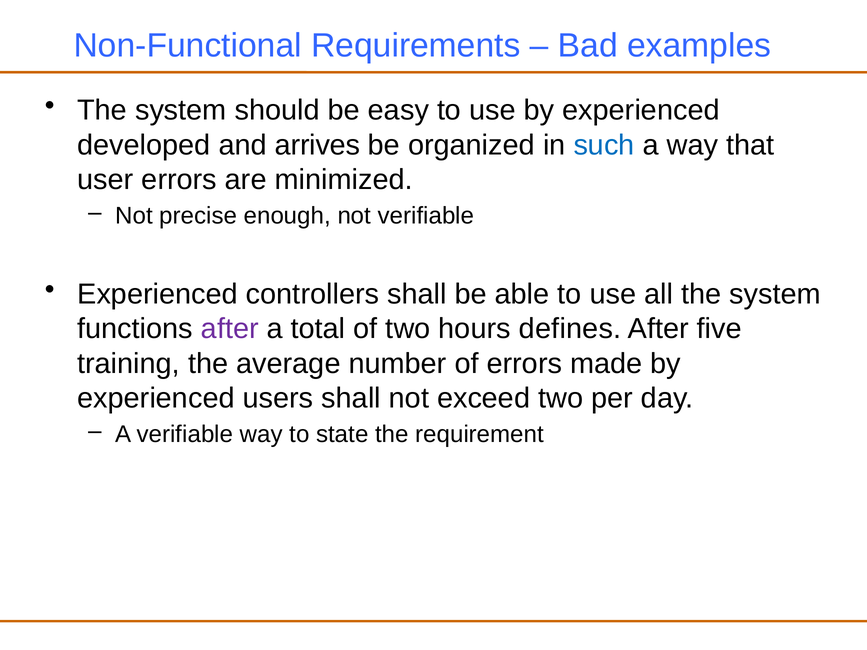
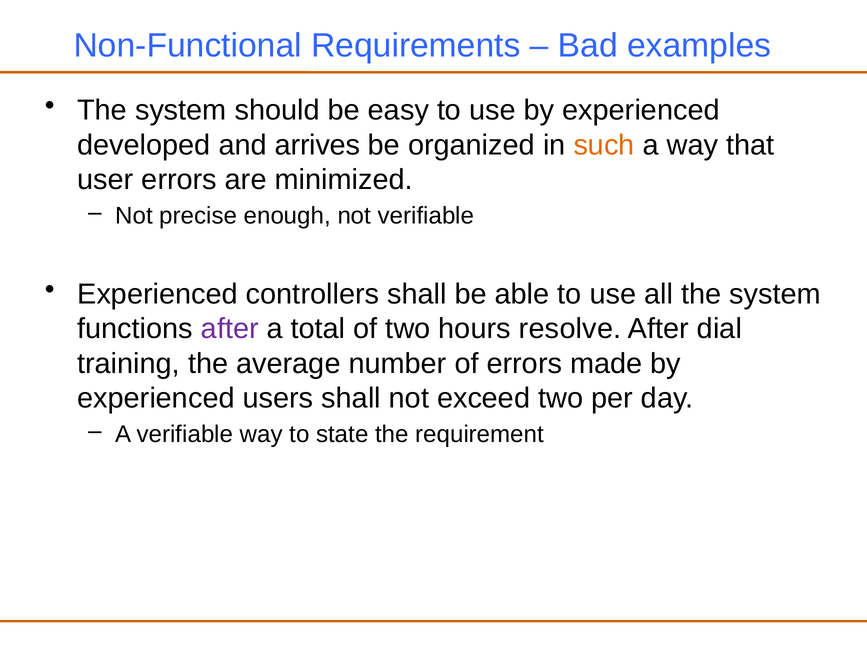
such colour: blue -> orange (604, 145)
defines: defines -> resolve (570, 329)
five: five -> dial (719, 329)
